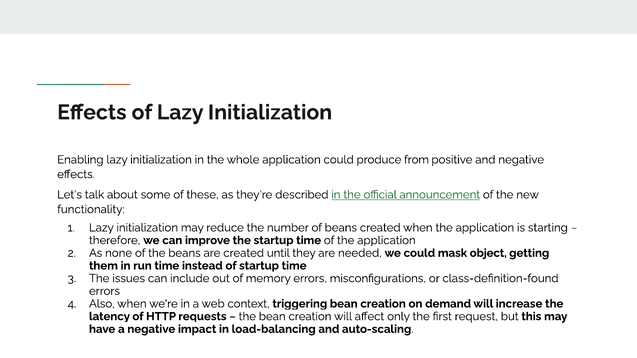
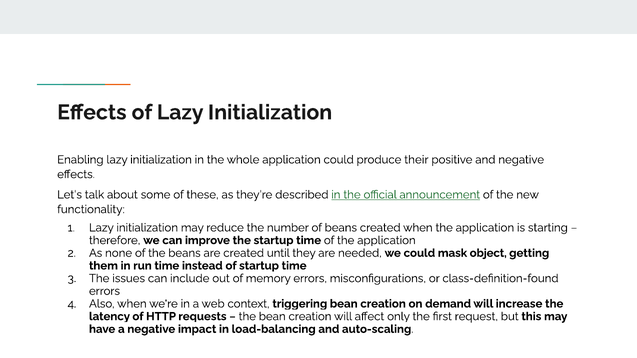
from: from -> their (416, 160)
